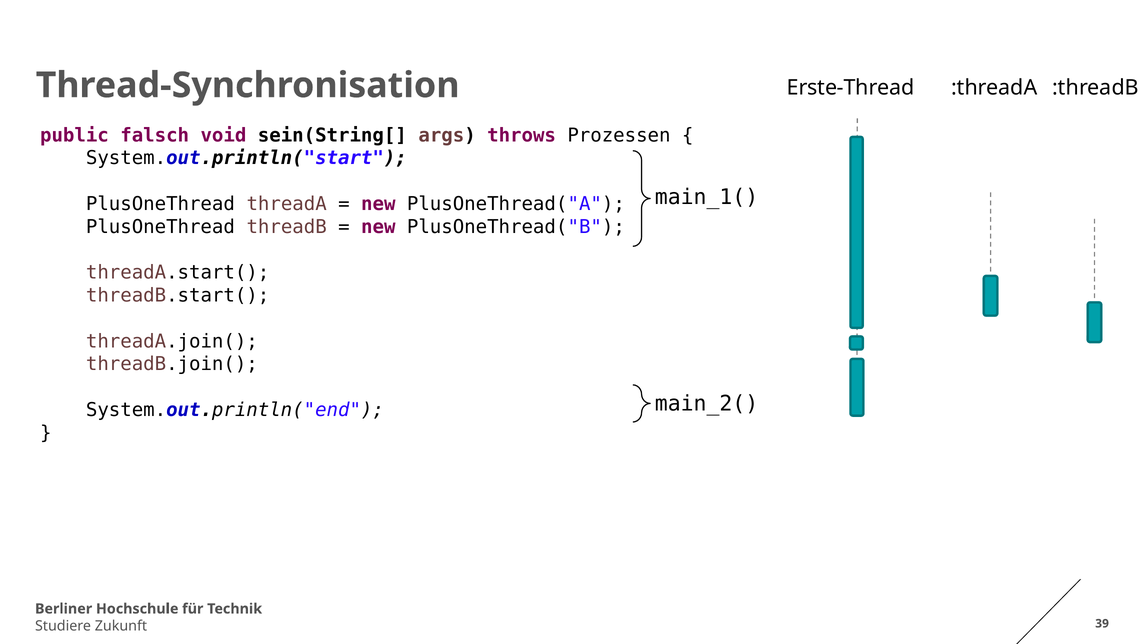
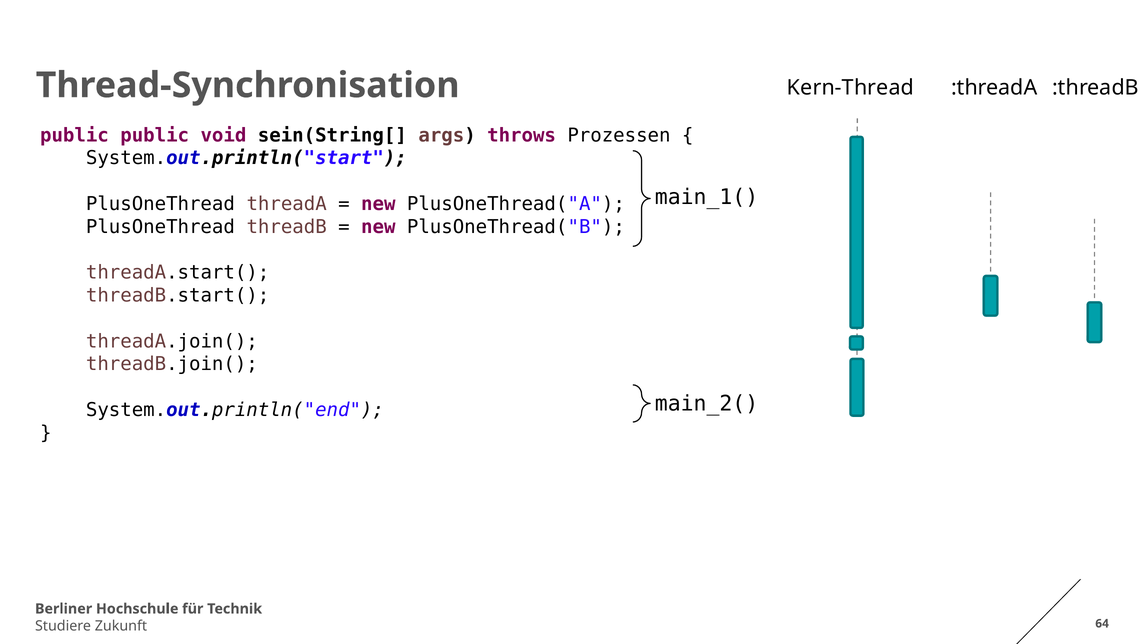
Erste-Thread: Erste-Thread -> Kern-Thread (850, 88)
public falsch: falsch -> public (155, 135)
39: 39 -> 64 (1102, 624)
